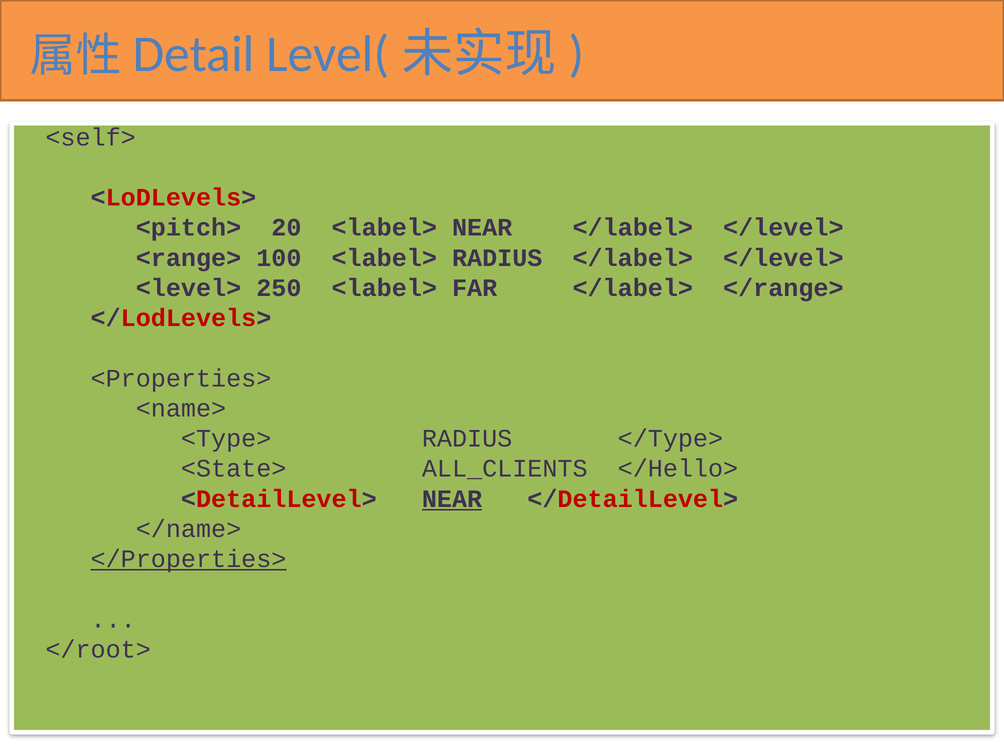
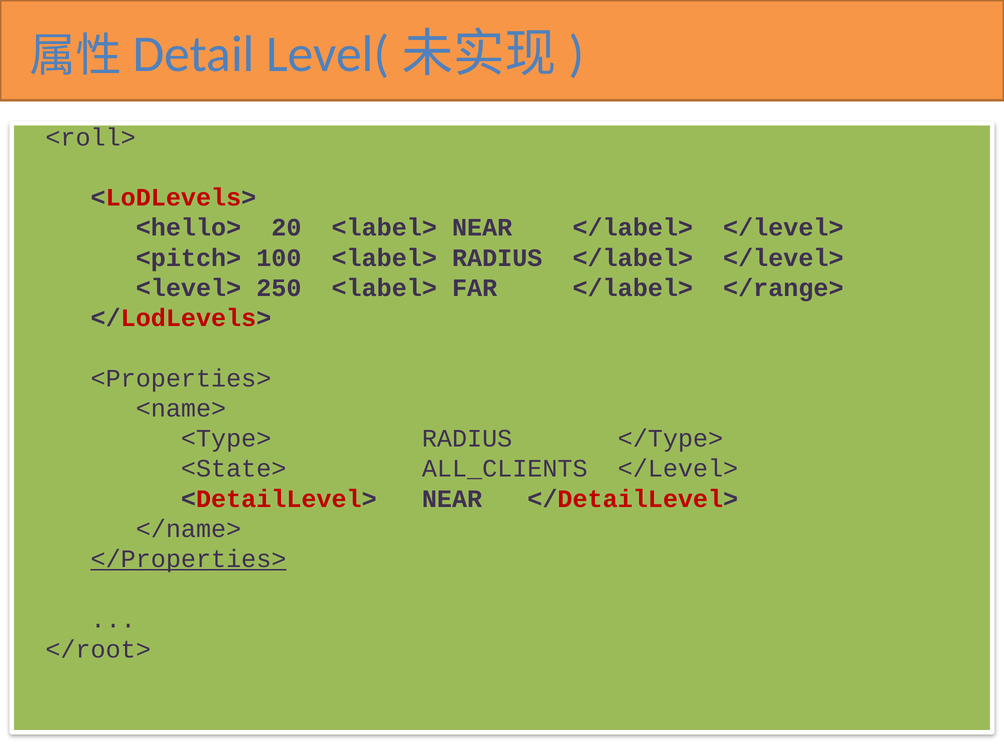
<self>: <self> -> <roll> (91, 137)
<pitch>: <pitch> -> <hello> (188, 228)
<range>: <range> -> <pitch> (188, 258)
ALL_CLIENTS </Hello>: </Hello> -> </Level> (678, 469)
NEAR underline: present -> none (452, 499)
